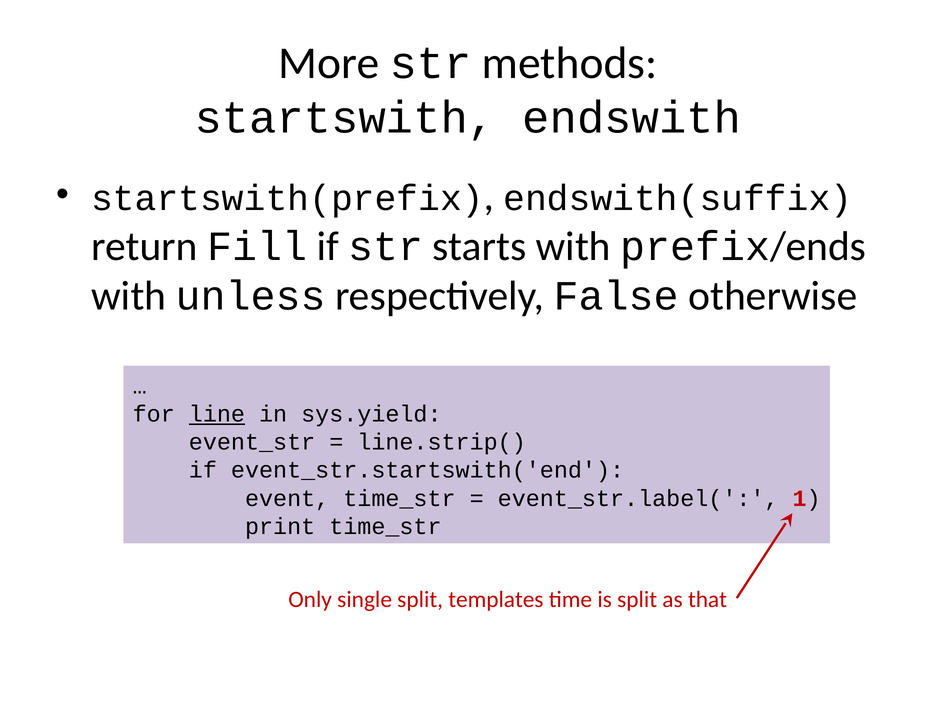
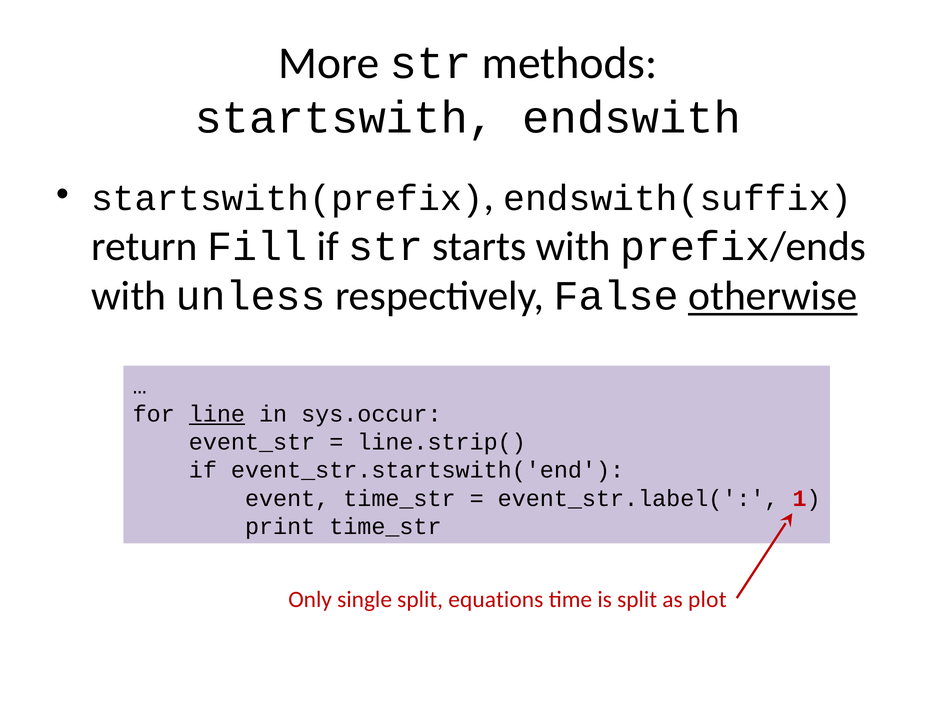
otherwise underline: none -> present (773, 296)
sys.yield: sys.yield -> sys.occur (371, 414)
templates: templates -> equations (496, 600)
that: that -> plot (707, 600)
